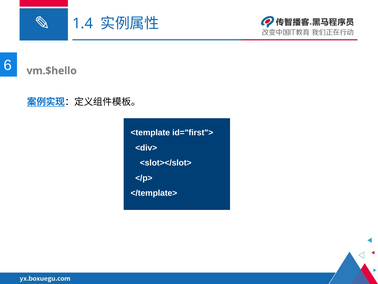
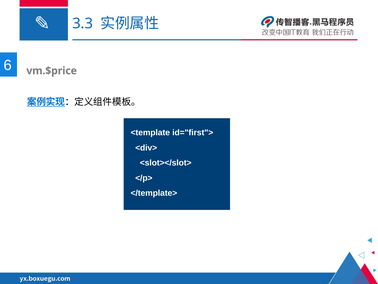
1.4: 1.4 -> 3.3 (83, 23)
vm.$hello: vm.$hello -> vm.$price (52, 71)
